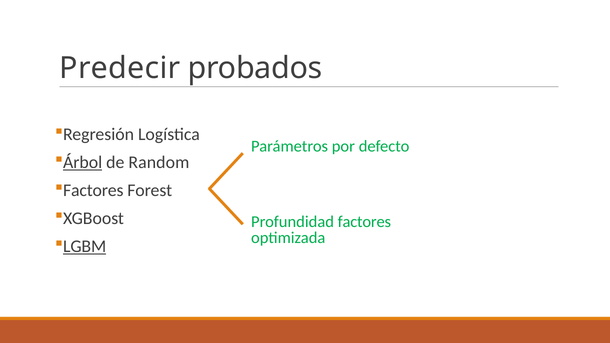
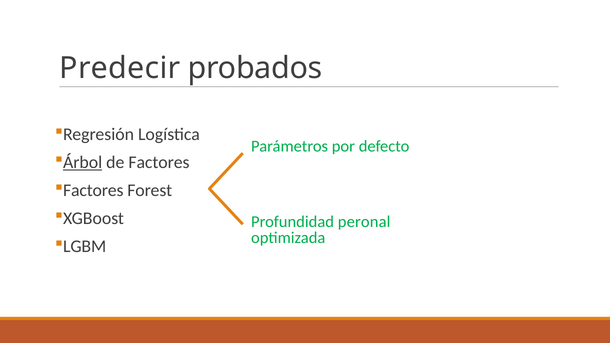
de Random: Random -> Factores (159, 162)
Profundidad factores: factores -> peronal (364, 222)
LGBM underline: present -> none (85, 247)
